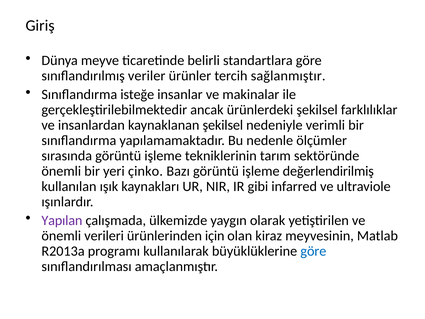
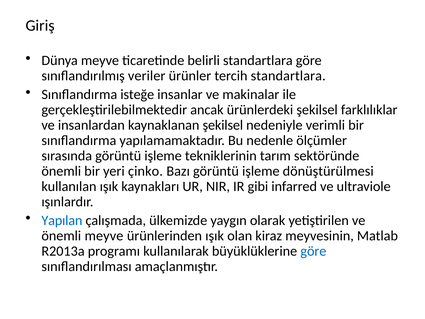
tercih sağlanmıştır: sağlanmıştır -> standartlara (288, 76)
değerlendirilmiş: değerlendirilmiş -> dönüştürülmesi (328, 171)
Yapılan colour: purple -> blue (62, 220)
önemli verileri: verileri -> meyve (104, 236)
ürünlerinden için: için -> ışık (215, 236)
